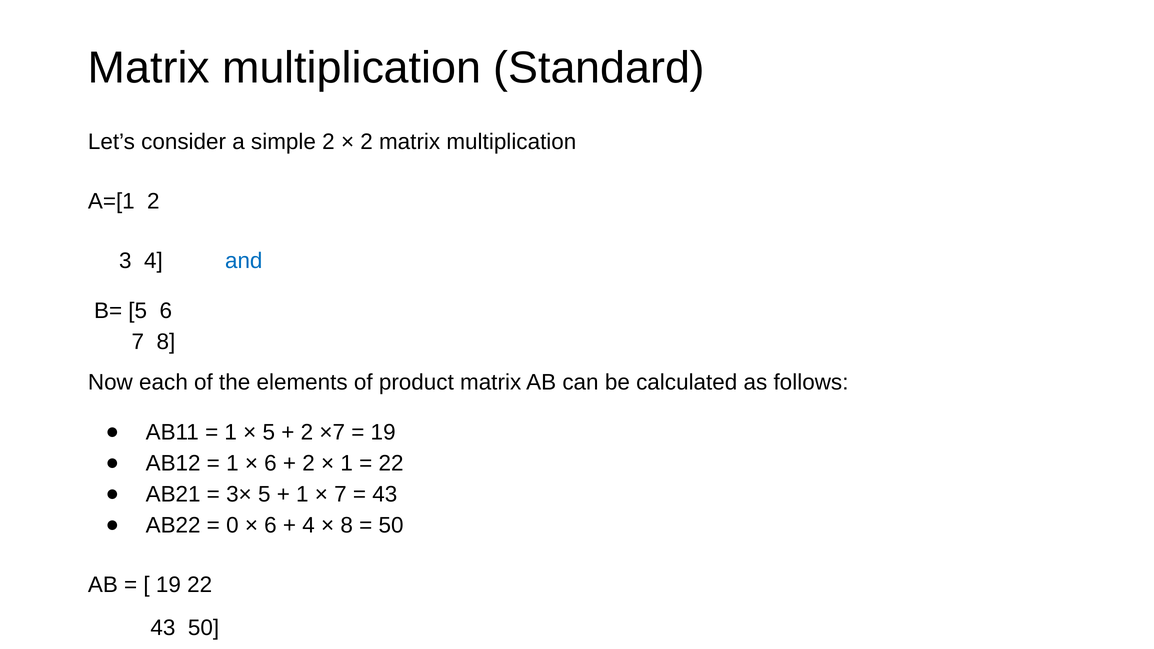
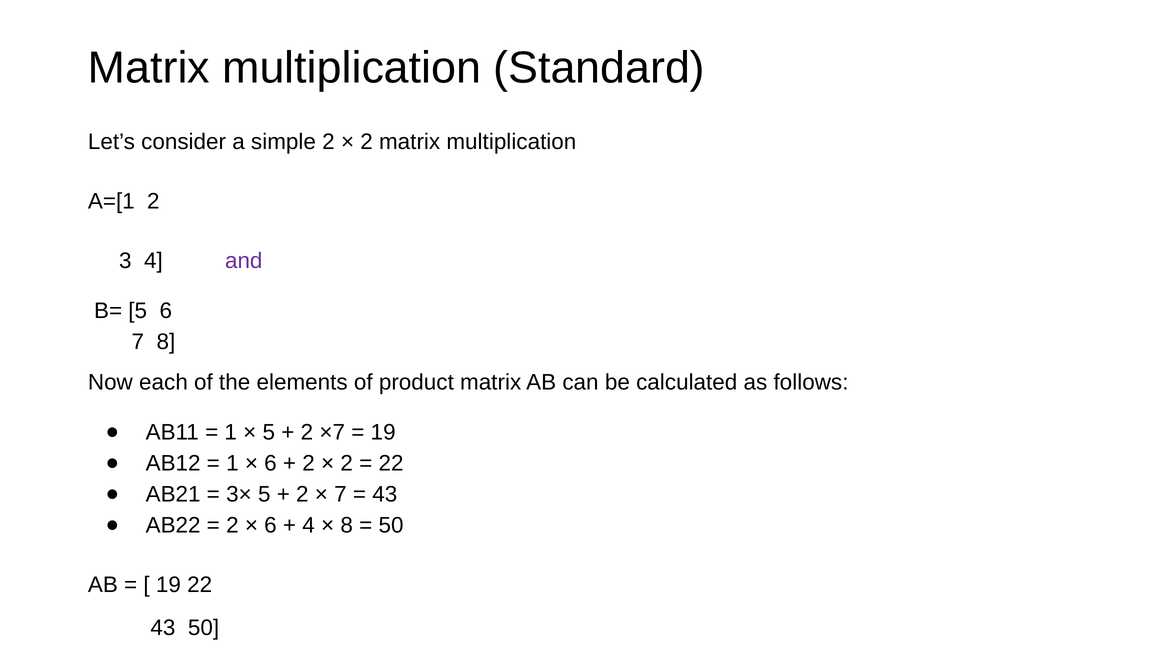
and colour: blue -> purple (244, 261)
1: 1 -> 2 (347, 464)
1: 1 -> 2 (302, 494)
0: 0 -> 2 (232, 525)
